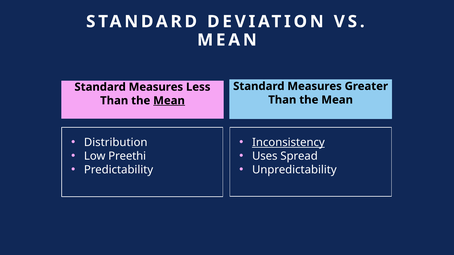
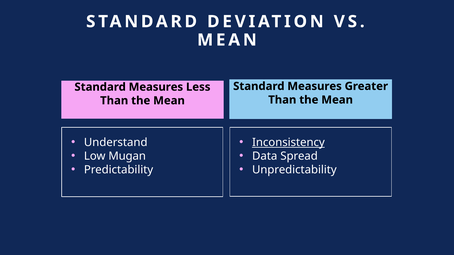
Mean underline: present -> none (169, 101)
Distribution: Distribution -> Understand (116, 143)
Preethi: Preethi -> Mugan (127, 156)
Uses: Uses -> Data (265, 156)
